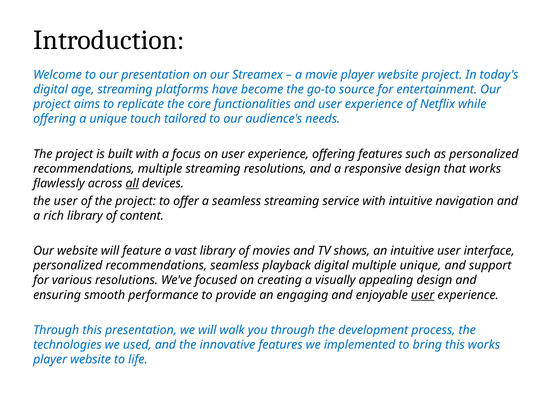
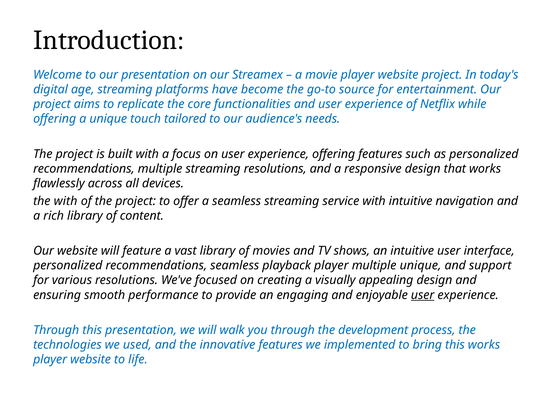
all underline: present -> none (132, 183)
the user: user -> with (66, 201)
playback digital: digital -> player (331, 265)
